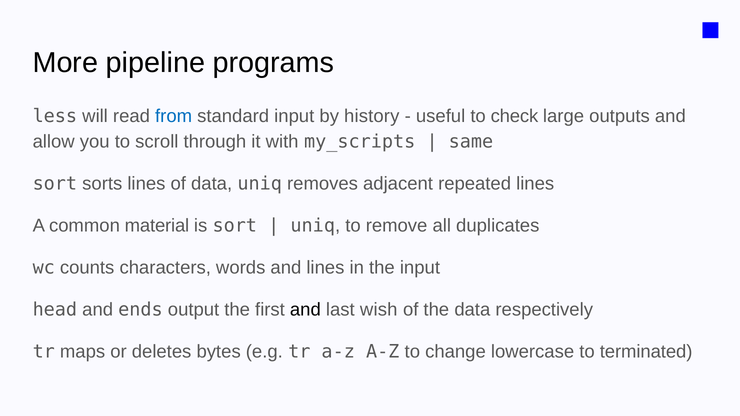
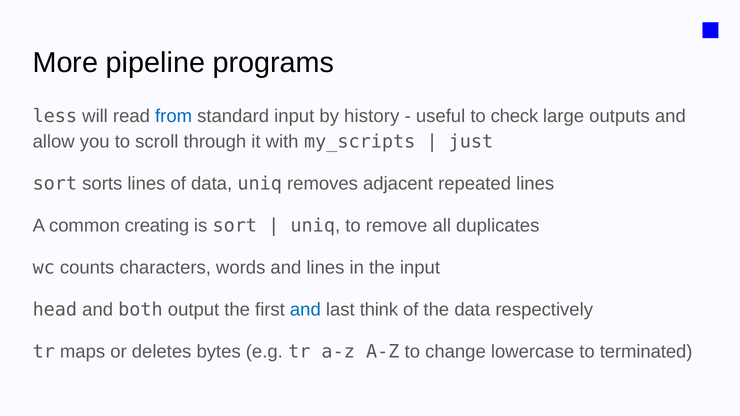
same: same -> just (471, 142)
material: material -> creating (157, 226)
ends: ends -> both (140, 310)
and colour: black -> blue (305, 310)
wish: wish -> think (379, 310)
